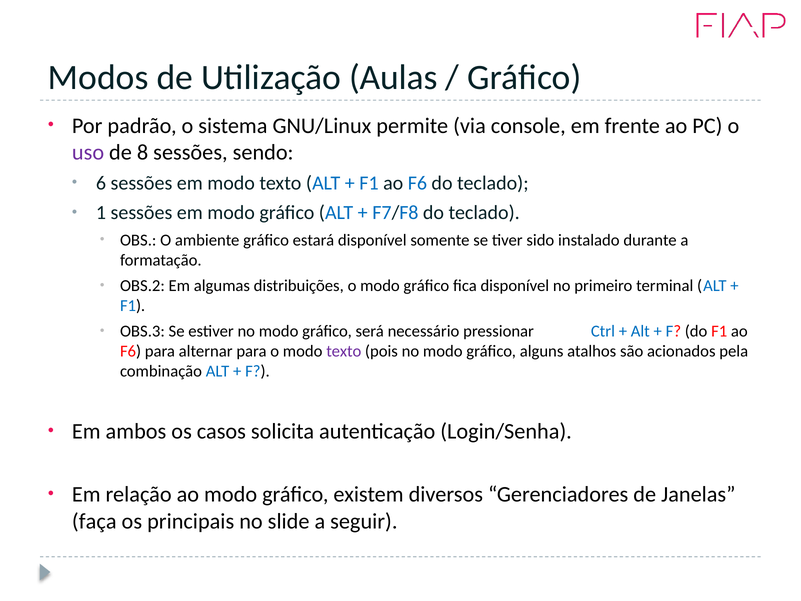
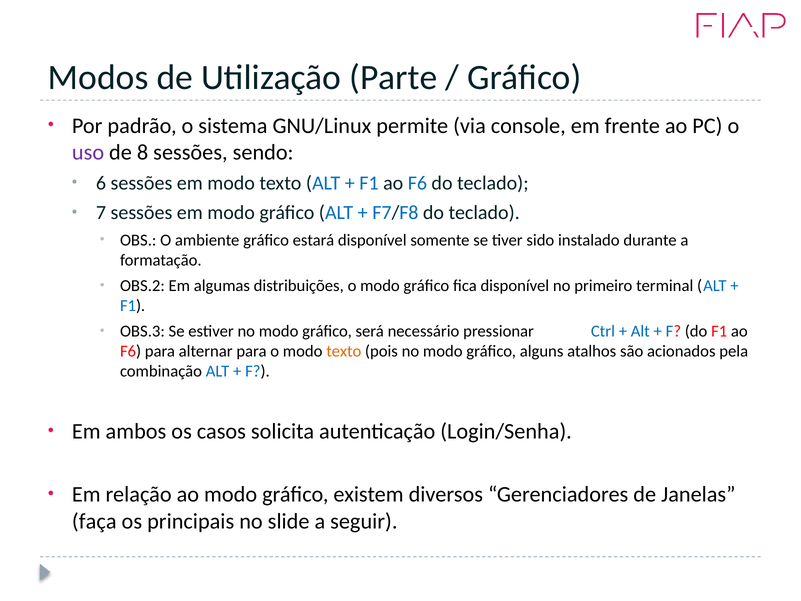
Aulas: Aulas -> Parte (393, 77)
1: 1 -> 7 (101, 213)
texto colour: purple -> orange (344, 351)
